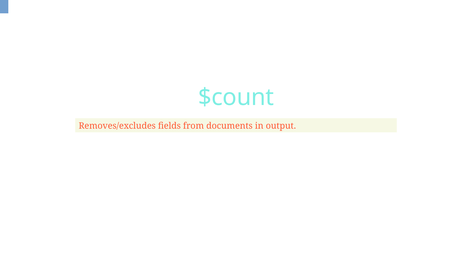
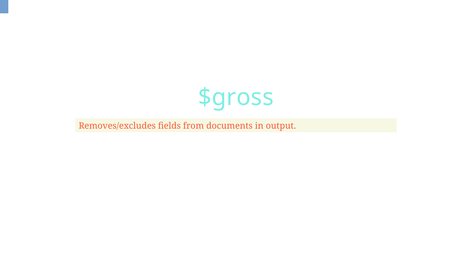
$count: $count -> $gross (236, 97)
